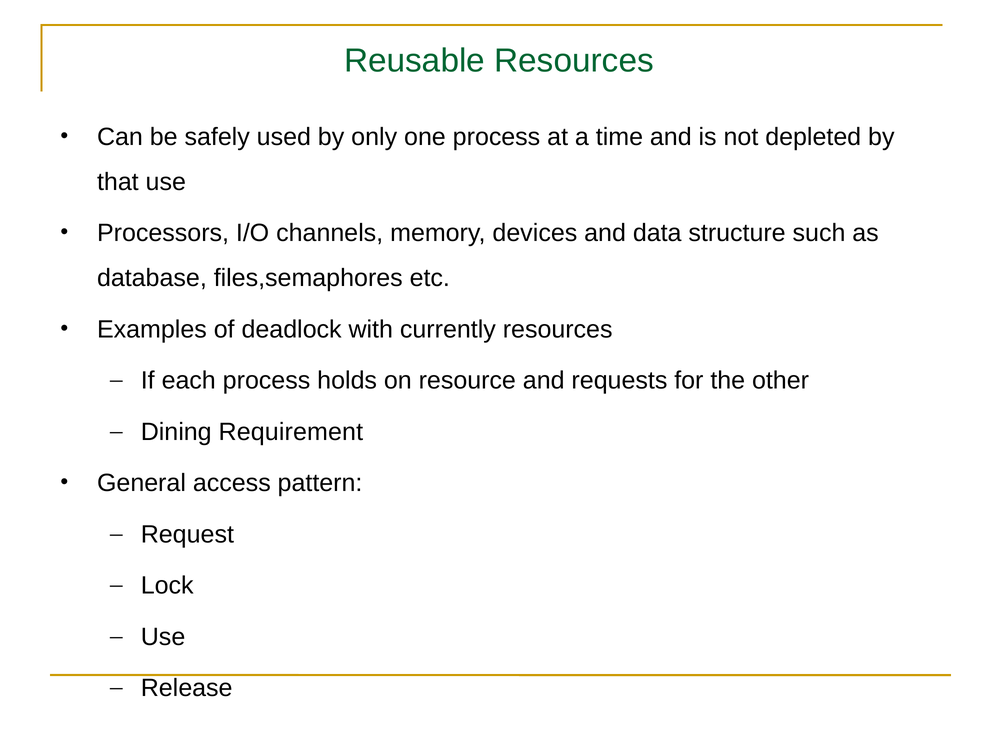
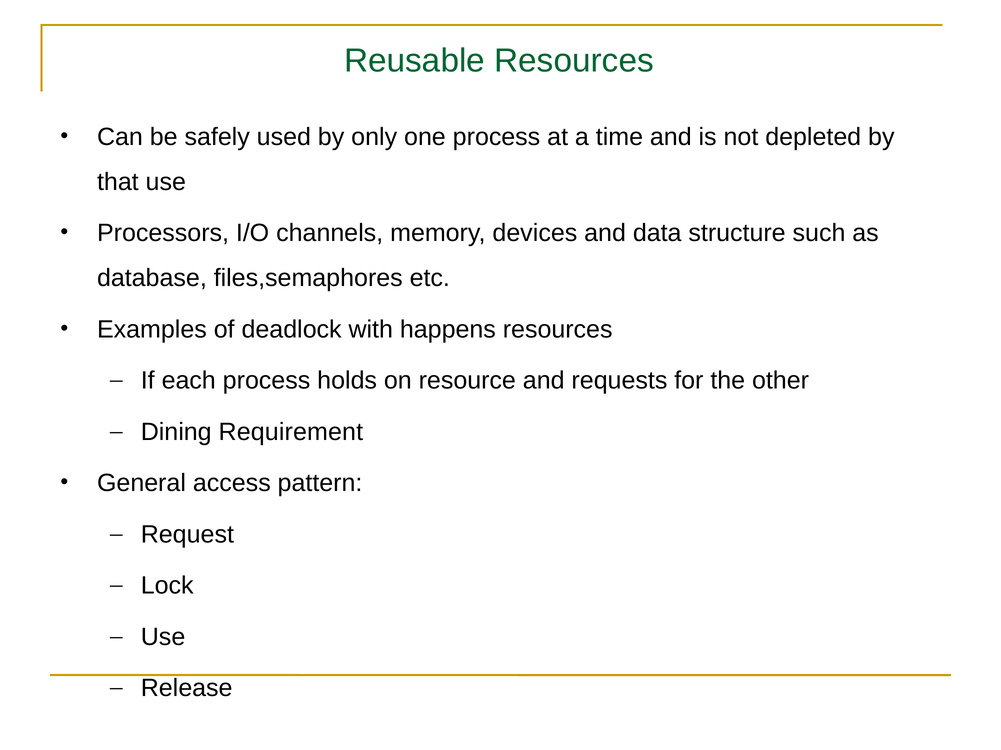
currently: currently -> happens (448, 330)
